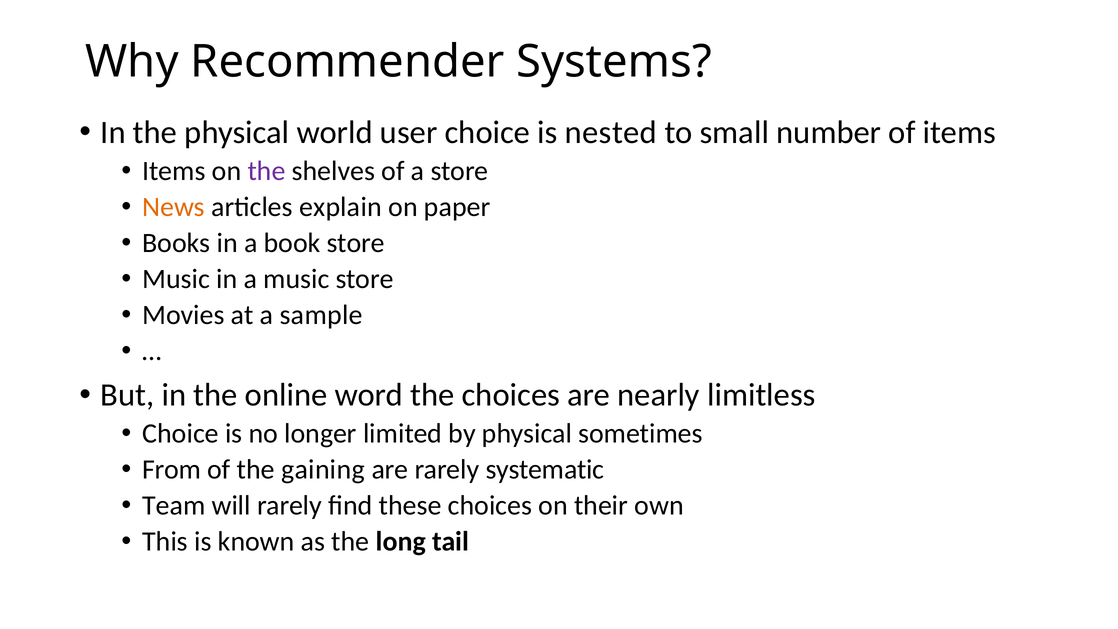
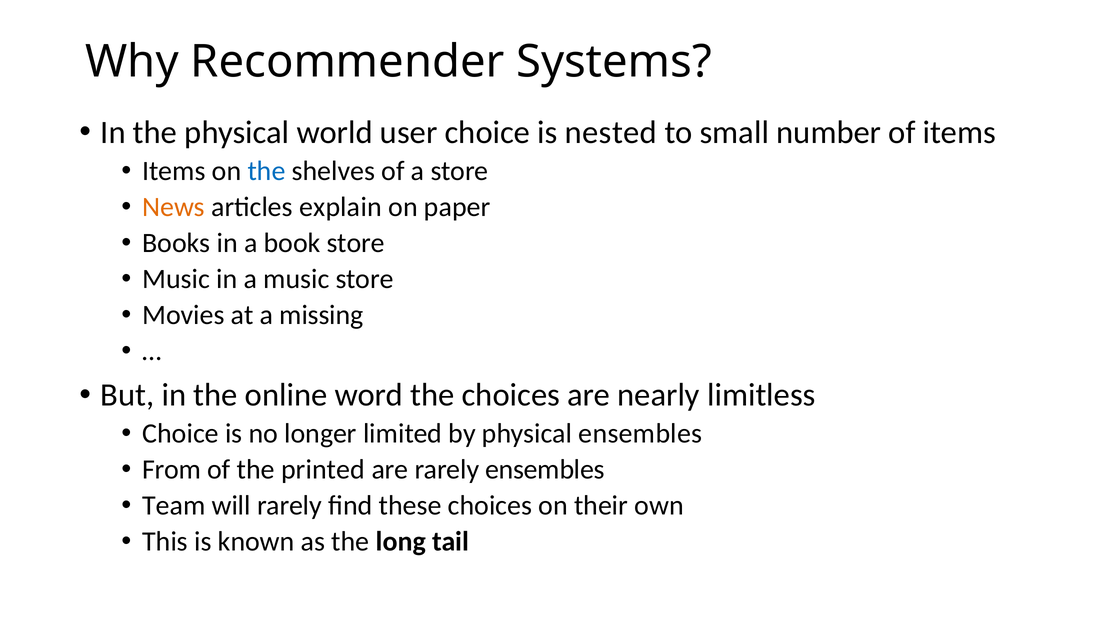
the colour: purple -> blue (267, 171)
sample: sample -> missing (321, 315)
physical sometimes: sometimes -> ensembles (640, 434)
gaining: gaining -> printed (323, 470)
rarely systematic: systematic -> ensembles (545, 470)
